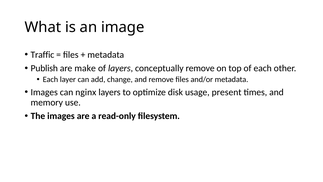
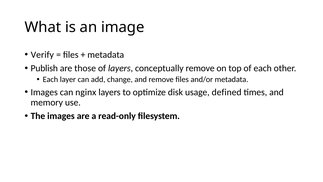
Traffic: Traffic -> Verify (42, 55)
make: make -> those (85, 68)
present: present -> defined (227, 92)
